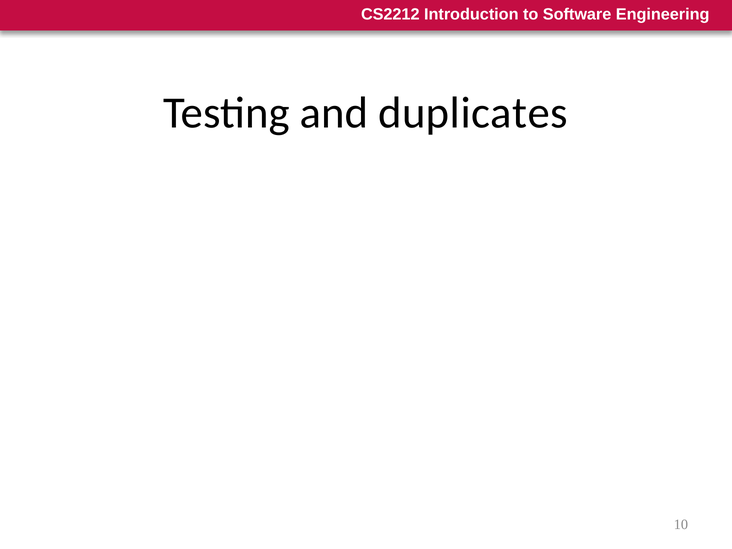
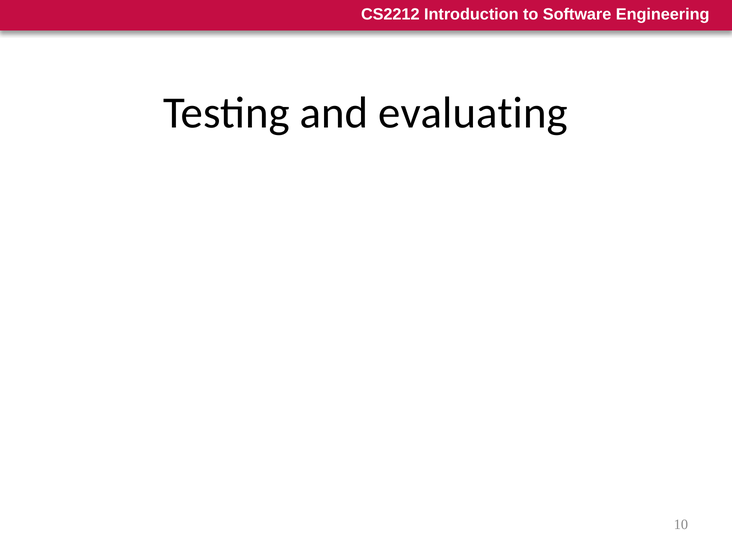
and duplicates: duplicates -> evaluating (473, 113)
